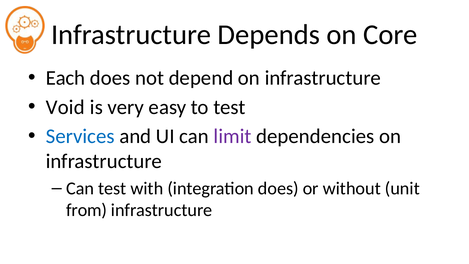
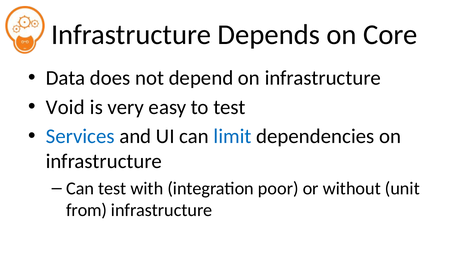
Each: Each -> Data (65, 78)
limit colour: purple -> blue (233, 136)
integration does: does -> poor (278, 188)
